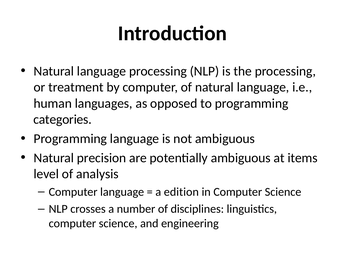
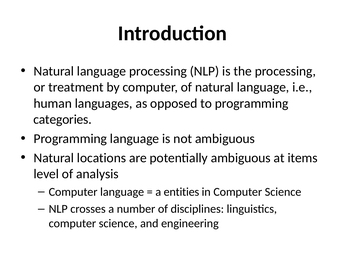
precision: precision -> locations (102, 158)
edition: edition -> entities (181, 192)
